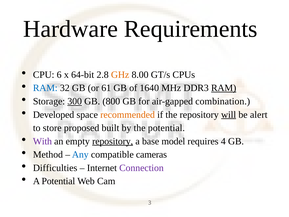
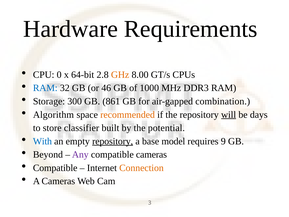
6: 6 -> 0 (59, 75)
61: 61 -> 46 (106, 88)
1640: 1640 -> 1000 (149, 88)
RAM underline: present -> none (224, 88)
300 underline: present -> none (75, 101)
800: 800 -> 861 (111, 101)
Developed: Developed -> Algorithm (53, 114)
alert: alert -> days (259, 114)
proposed: proposed -> classifier (82, 128)
With colour: purple -> blue (42, 141)
4: 4 -> 9 (223, 141)
Method: Method -> Beyond (48, 154)
Any colour: blue -> purple (80, 154)
Difficulties: Difficulties -> Compatible (55, 168)
Connection colour: purple -> orange (141, 168)
A Potential: Potential -> Cameras (58, 181)
